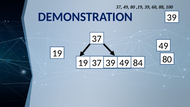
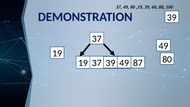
84: 84 -> 87 (138, 63)
